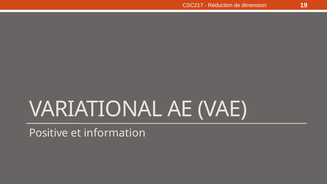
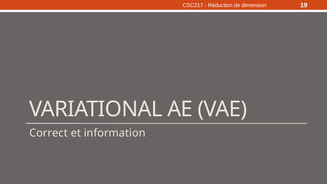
Positive: Positive -> Correct (49, 133)
